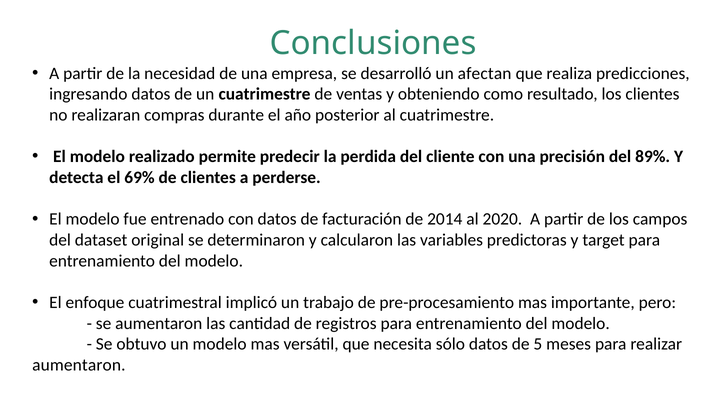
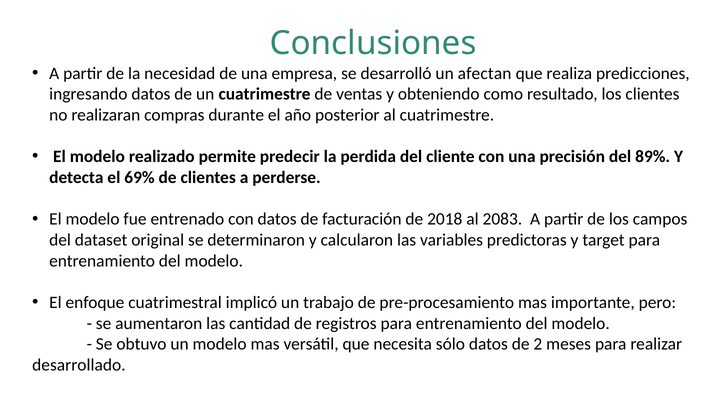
2014: 2014 -> 2018 (445, 219)
2020: 2020 -> 2083 (502, 219)
5: 5 -> 2 (538, 345)
aumentaron: aumentaron -> desarrollado (79, 365)
